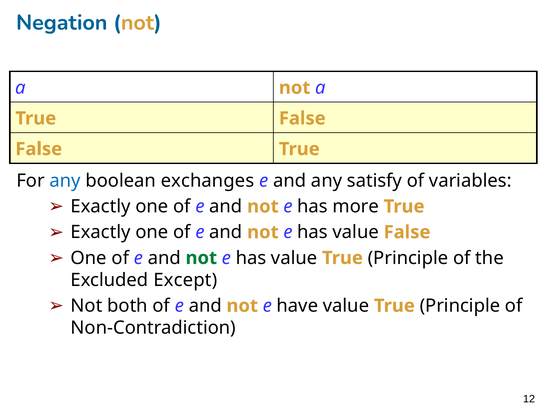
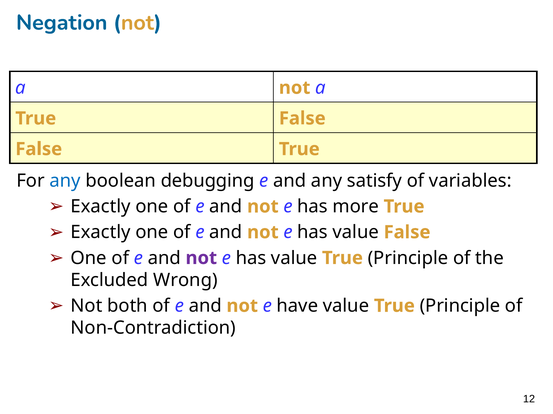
exchanges: exchanges -> debugging (208, 181)
not colour: green -> purple (201, 258)
Except: Except -> Wrong (185, 281)
